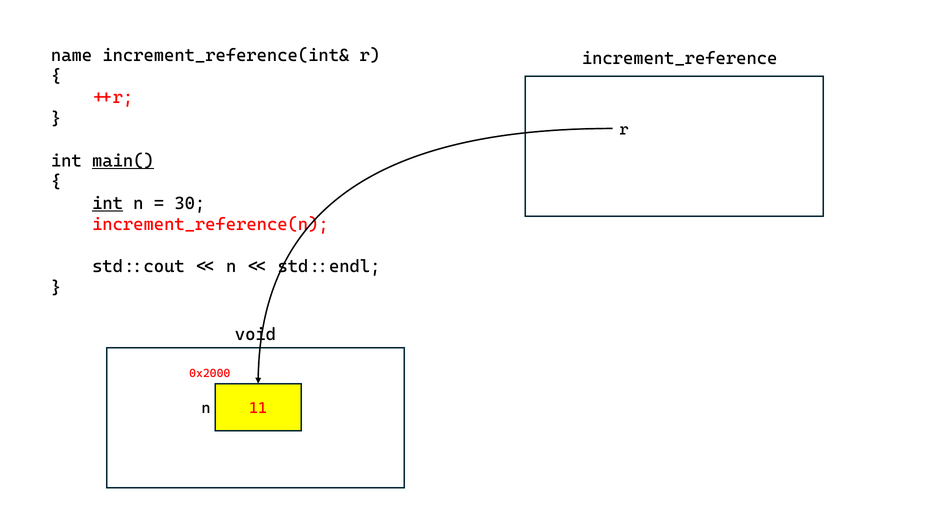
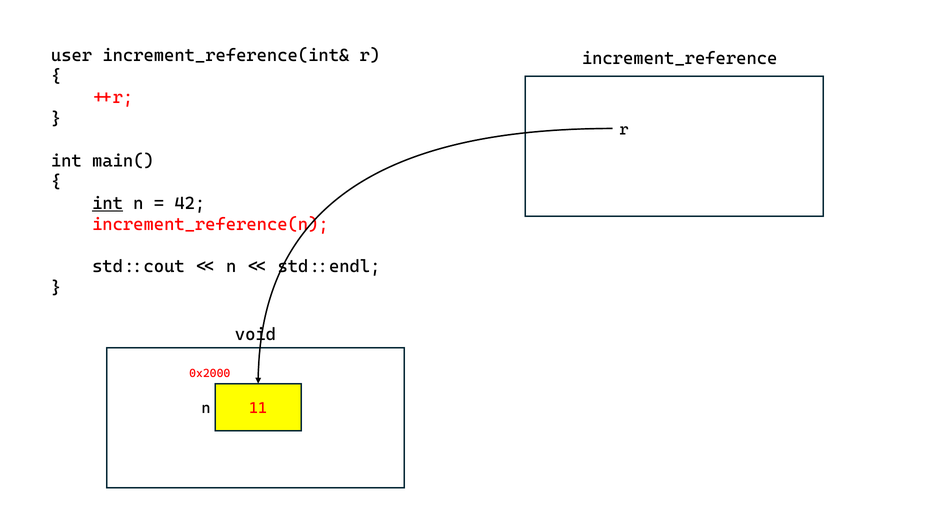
name: name -> user (72, 55)
main( underline: present -> none (123, 161)
30: 30 -> 42 (190, 203)
